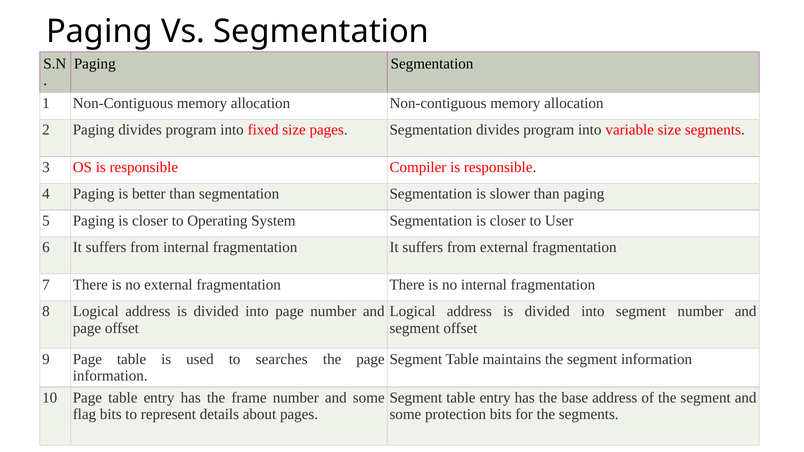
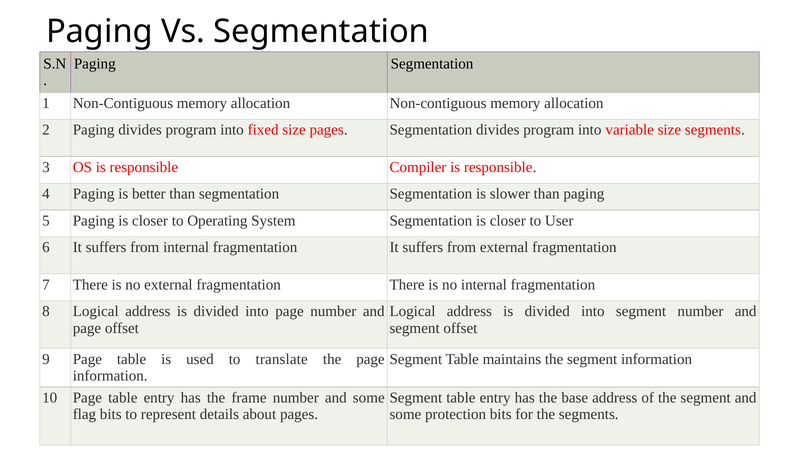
searches: searches -> translate (282, 359)
